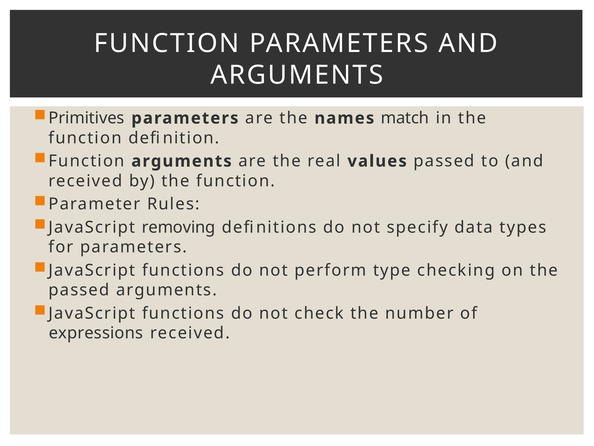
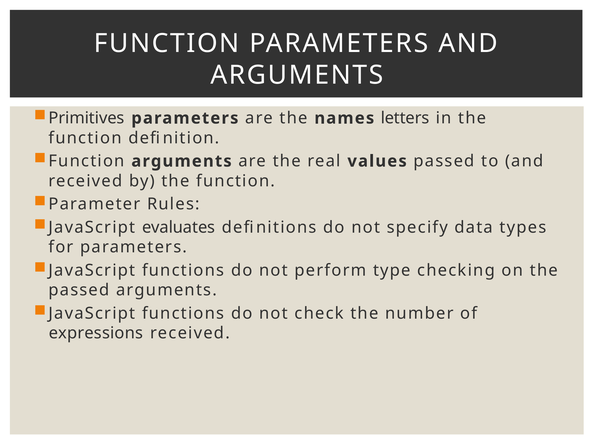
match: match -> letters (405, 118)
removing: removing -> evaluates (179, 227)
